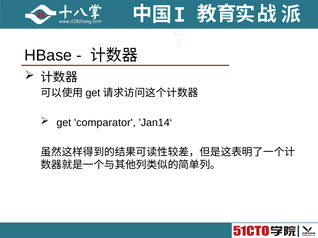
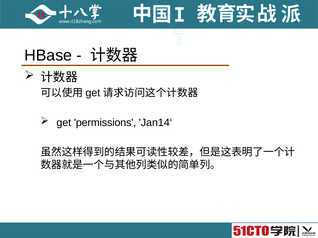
comparator: comparator -> permissions (105, 123)
